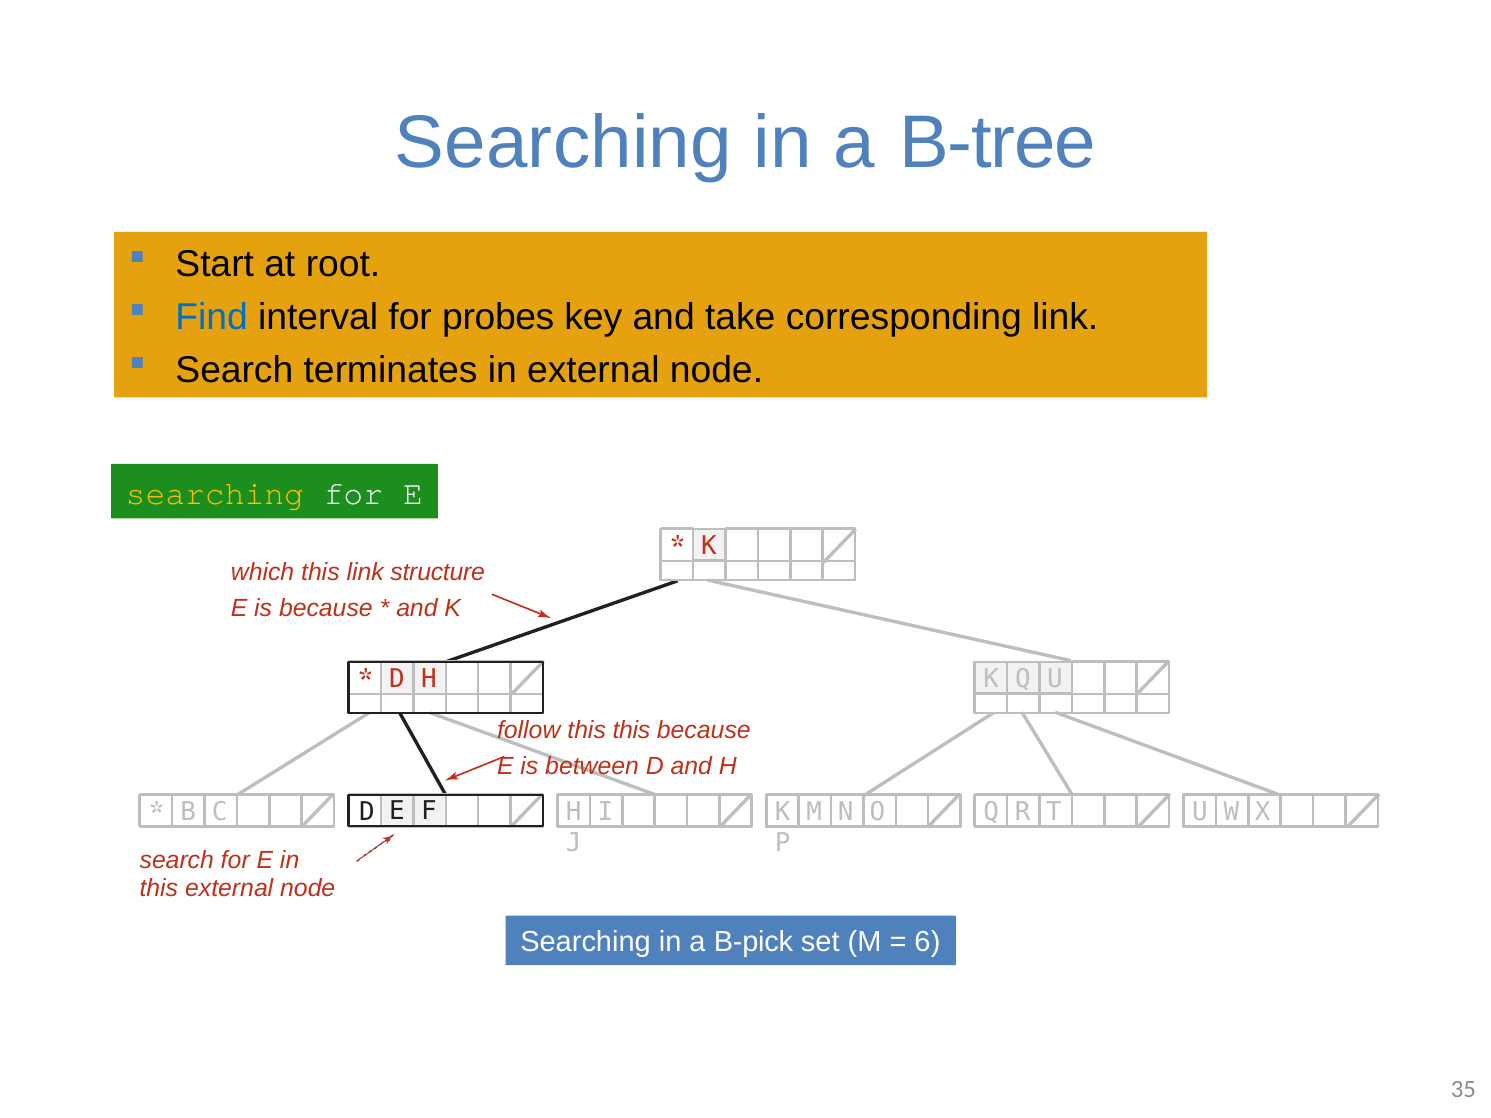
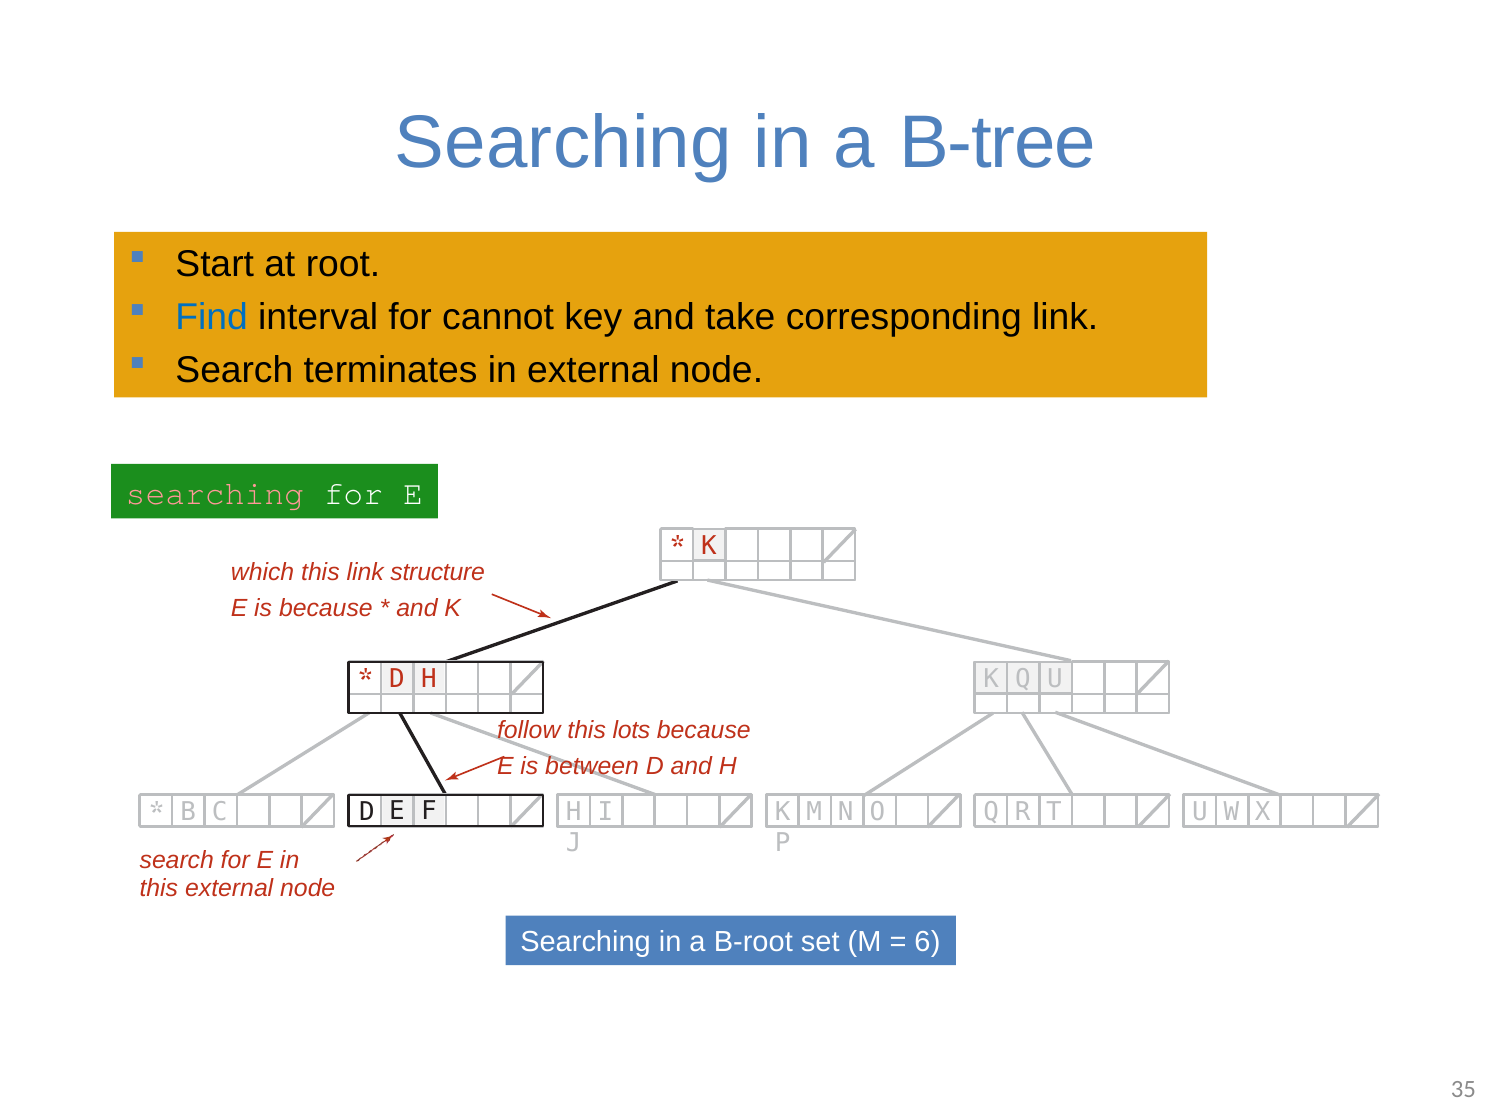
probes: probes -> cannot (498, 317)
searching colour: yellow -> pink (215, 494)
this this: this -> lots (631, 731)
B-pick: B-pick -> B-root (753, 943)
